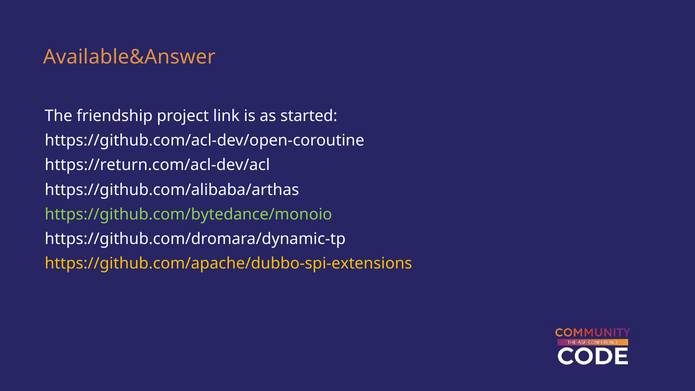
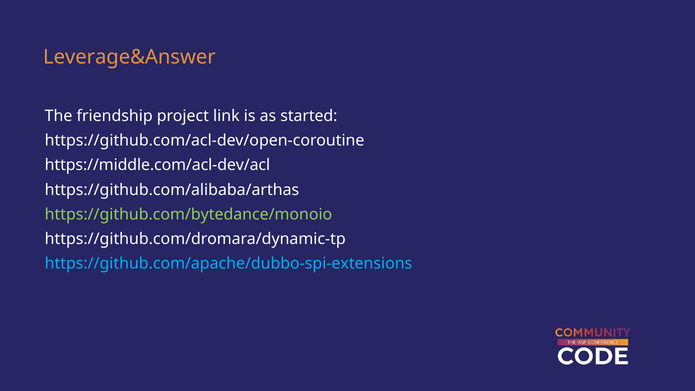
Available&Answer: Available&Answer -> Leverage&Answer (129, 57)
https://return.com/acl-dev/acl: https://return.com/acl-dev/acl -> https://middle.com/acl-dev/acl (157, 165)
https://github.com/apache/dubbo-spi-extensions colour: yellow -> light blue (228, 264)
